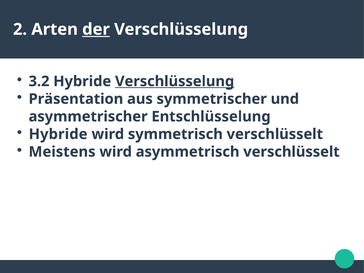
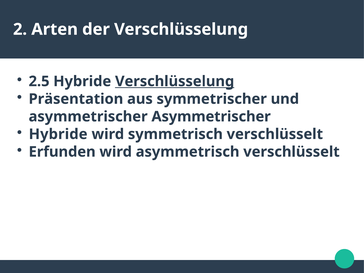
der underline: present -> none (96, 29)
3.2: 3.2 -> 2.5 (39, 81)
asymmetrischer Entschlüsselung: Entschlüsselung -> Asymmetrischer (211, 117)
Meistens: Meistens -> Erfunden (62, 152)
